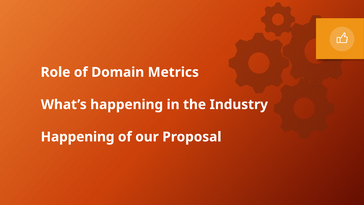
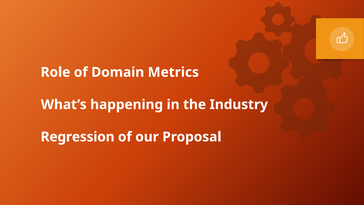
Happening: Happening -> Regression (78, 137)
